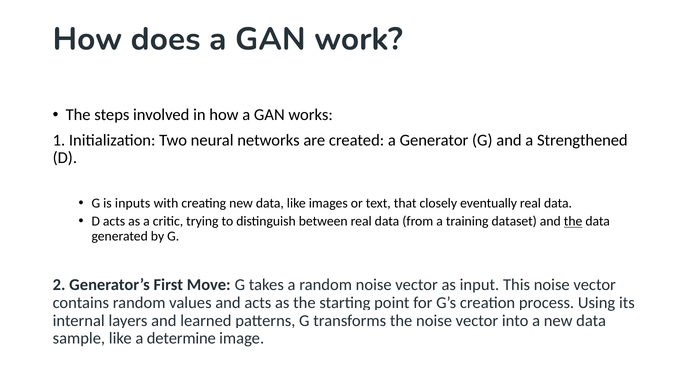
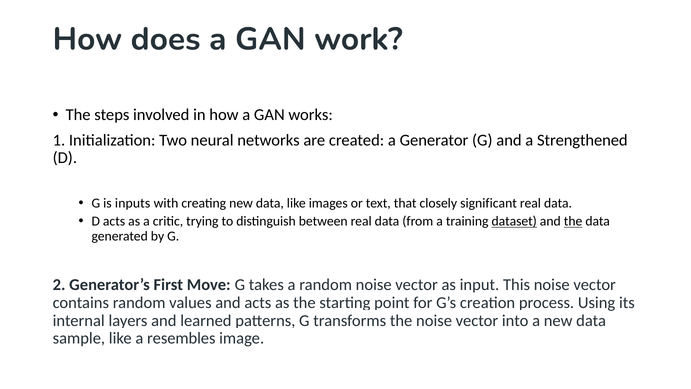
eventually: eventually -> significant (489, 203)
dataset underline: none -> present (514, 221)
determine: determine -> resembles (181, 338)
